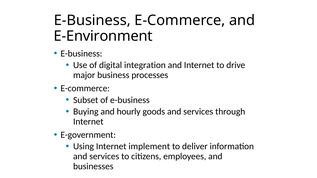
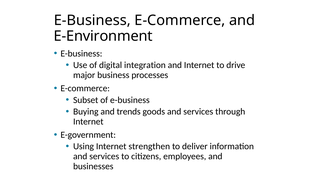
hourly: hourly -> trends (129, 112)
implement: implement -> strengthen (149, 147)
